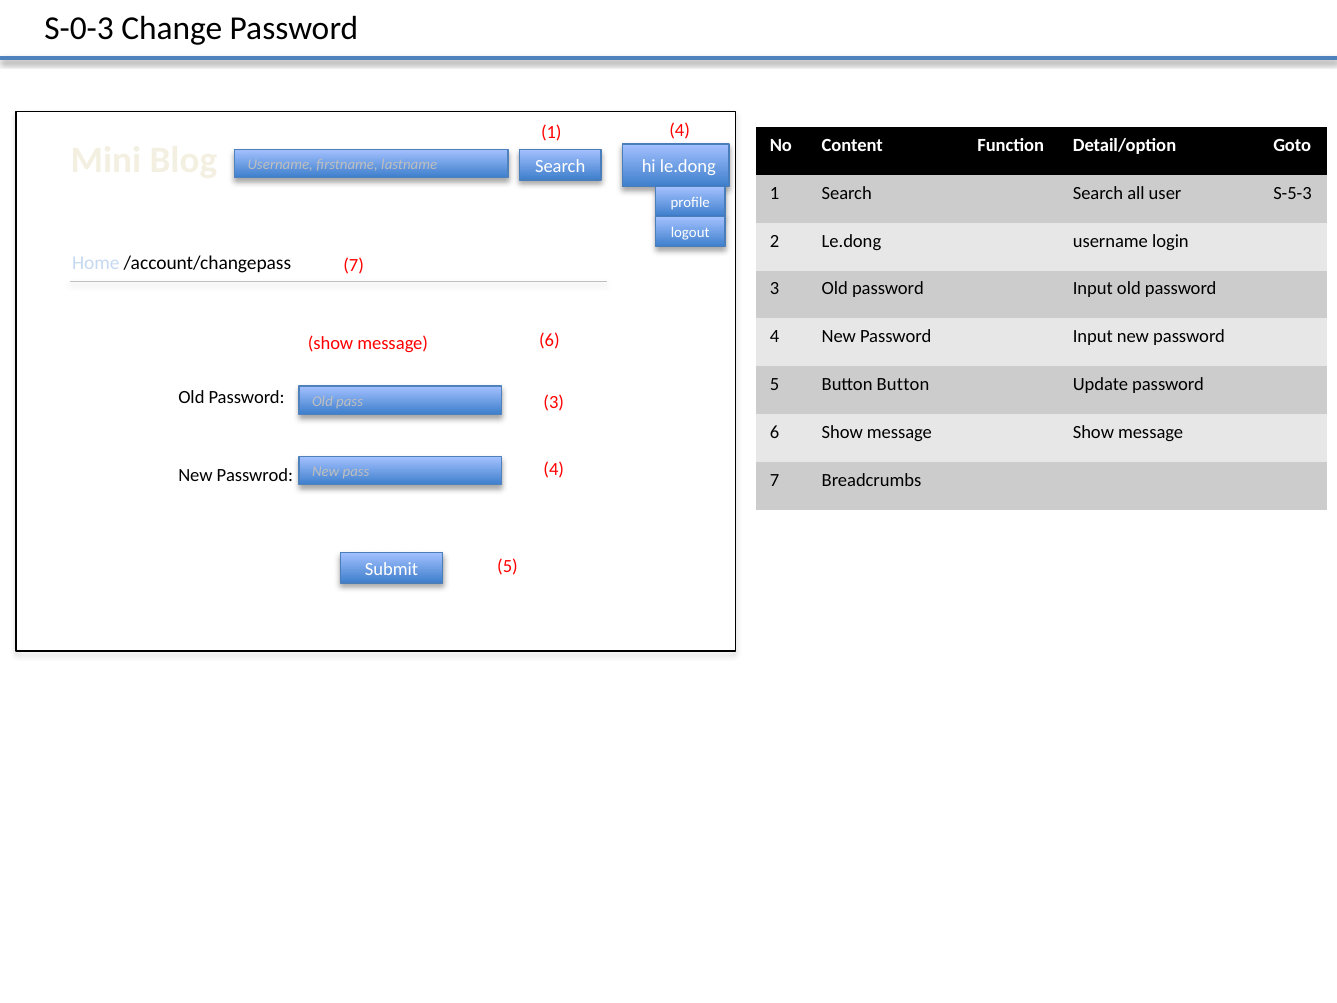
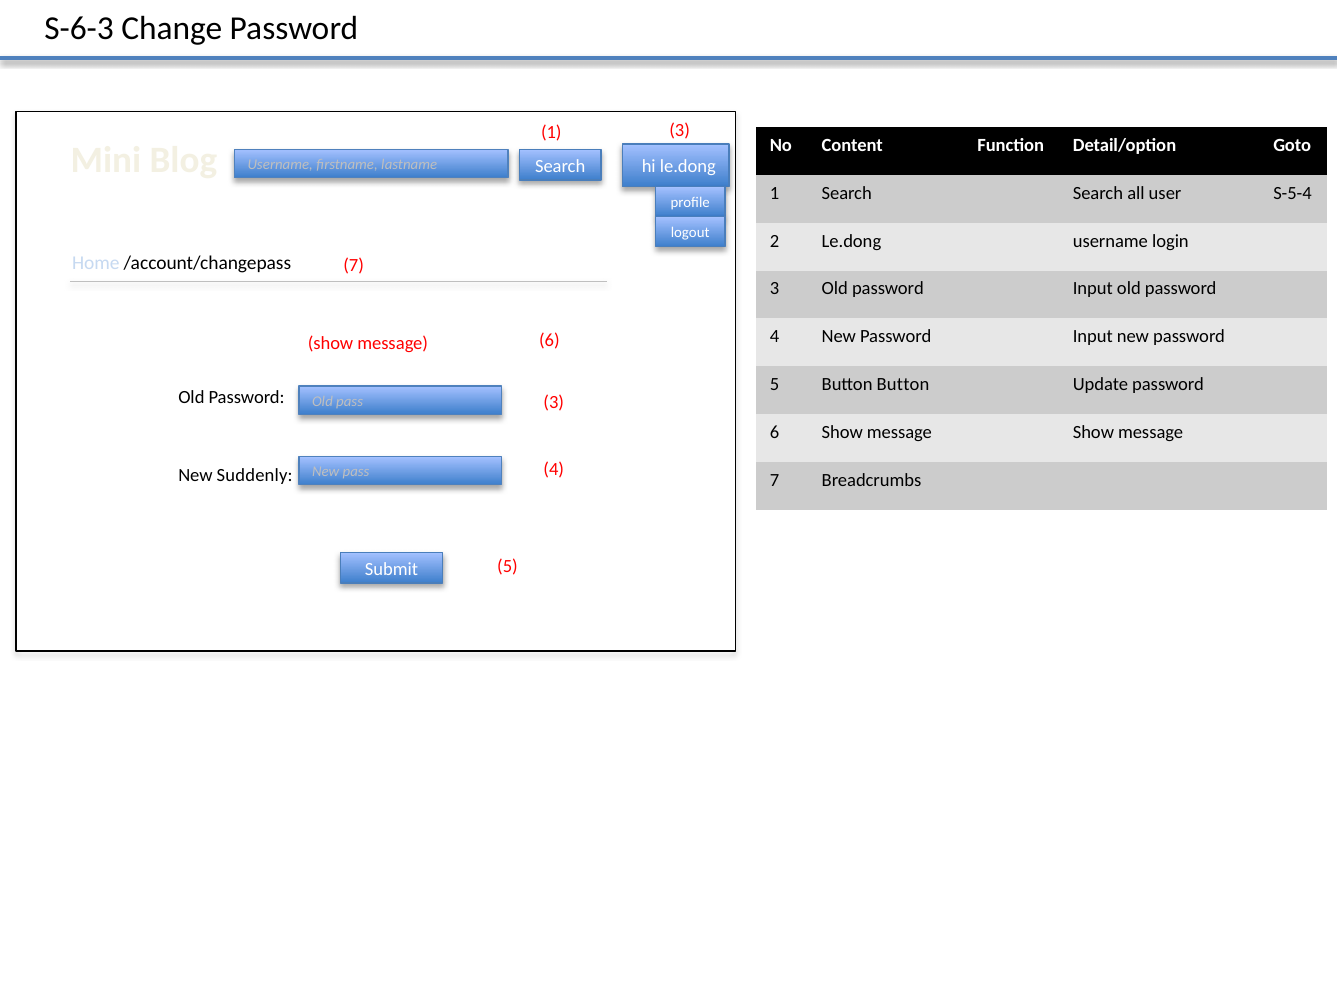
S-0-3: S-0-3 -> S-6-3 (79, 29)
1 4: 4 -> 3 (680, 130)
S-5-3: S-5-3 -> S-5-4 (1292, 193)
Passwrod: Passwrod -> Suddenly (255, 476)
